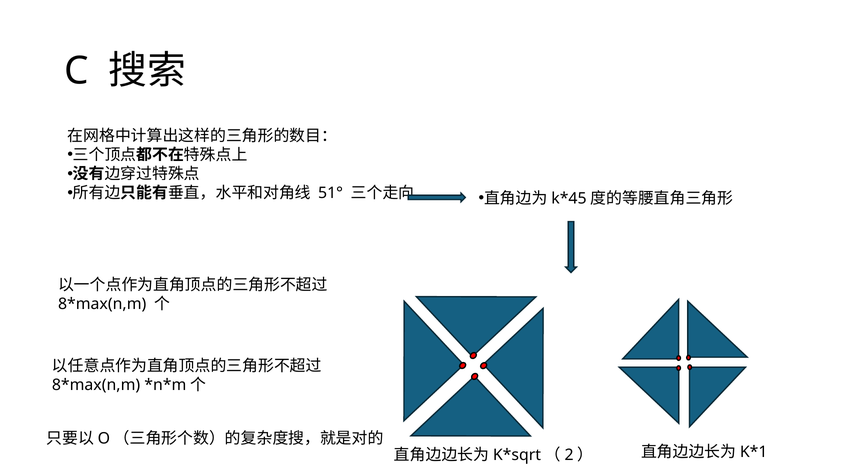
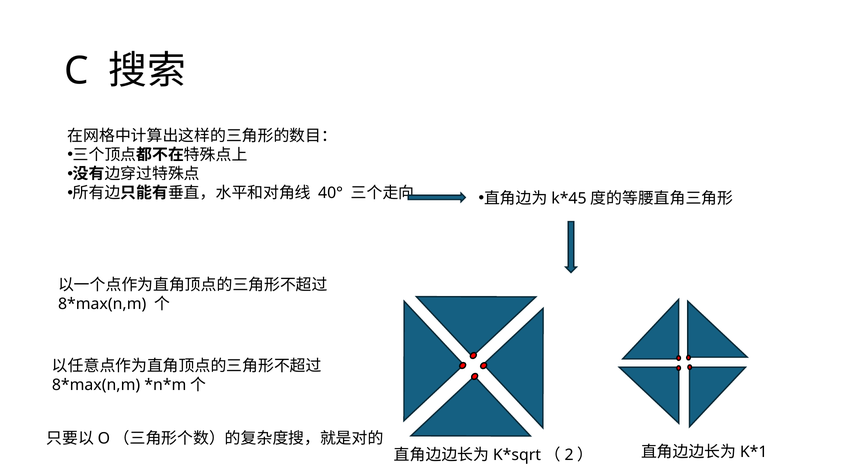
51°: 51° -> 40° (331, 193)
